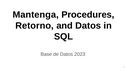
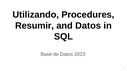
Mantenga: Mantenga -> Utilizando (36, 15)
Retorno: Retorno -> Resumir (35, 26)
